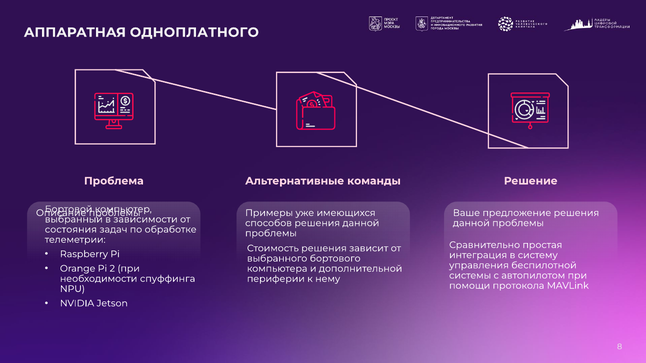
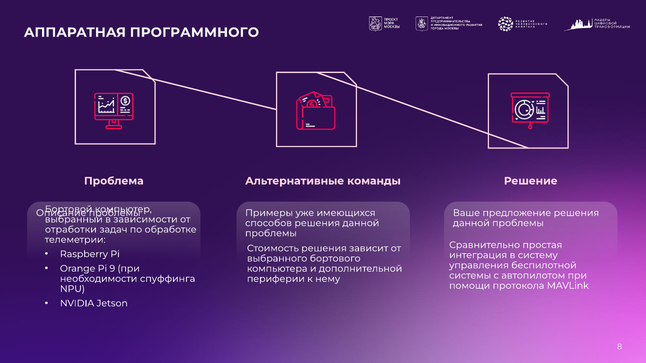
ОДНОПЛАТНОГО: ОДНОПЛАТНОГО -> ПРОГРАММНОГО (194, 32)
состояния: состояния -> отработки (71, 230)
2: 2 -> 9 (112, 269)
